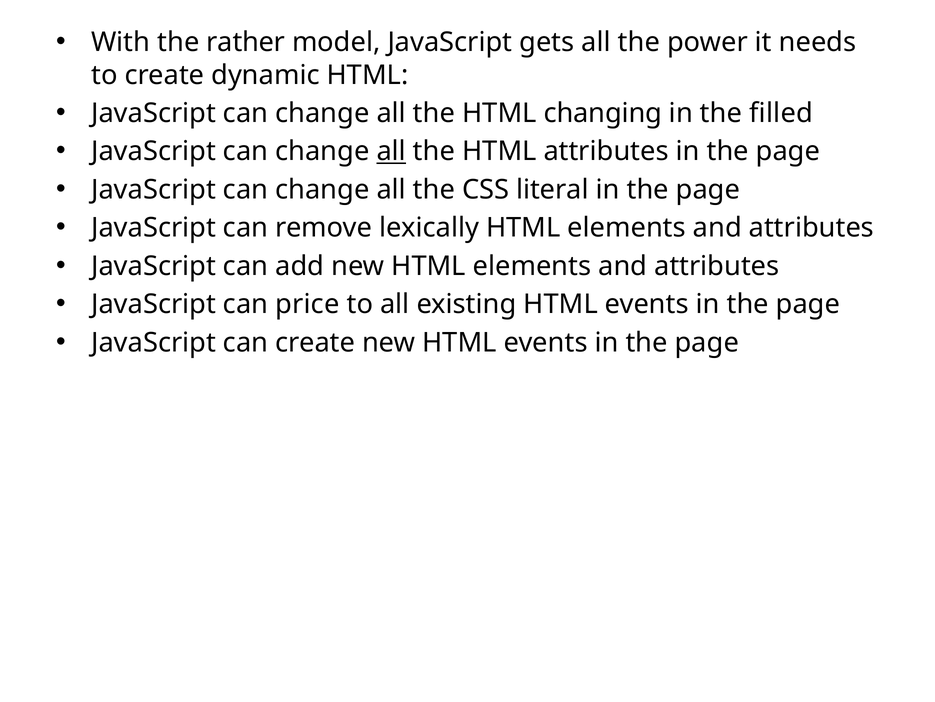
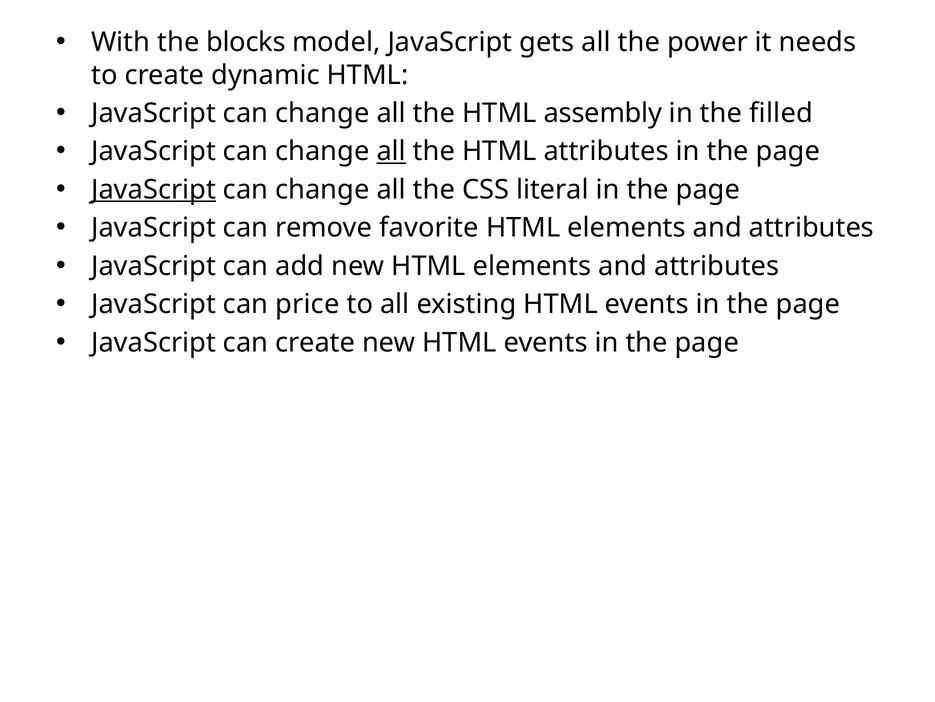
rather: rather -> blocks (246, 42)
changing: changing -> assembly (603, 113)
JavaScript underline: none -> present (154, 189)
lexically: lexically -> favorite (429, 228)
